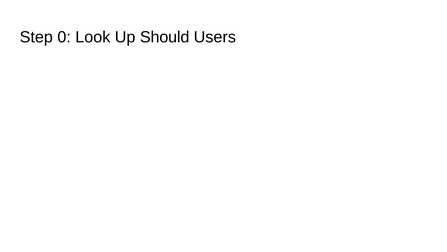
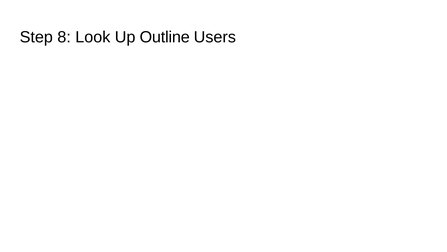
0: 0 -> 8 (64, 37)
Should: Should -> Outline (165, 37)
